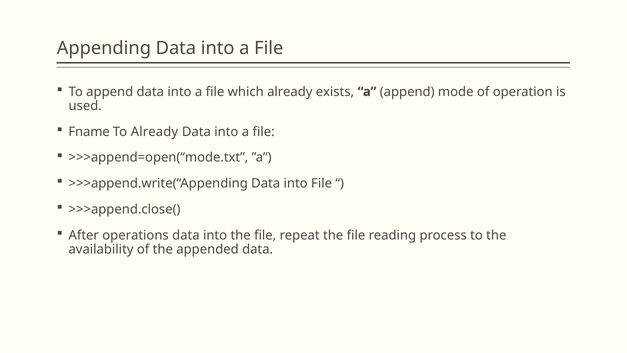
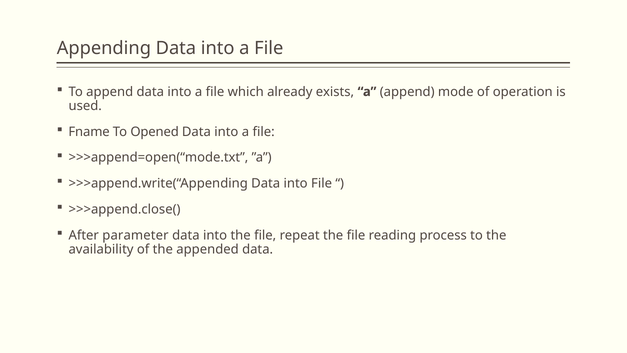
To Already: Already -> Opened (155, 132)
operations: operations -> parameter (135, 235)
